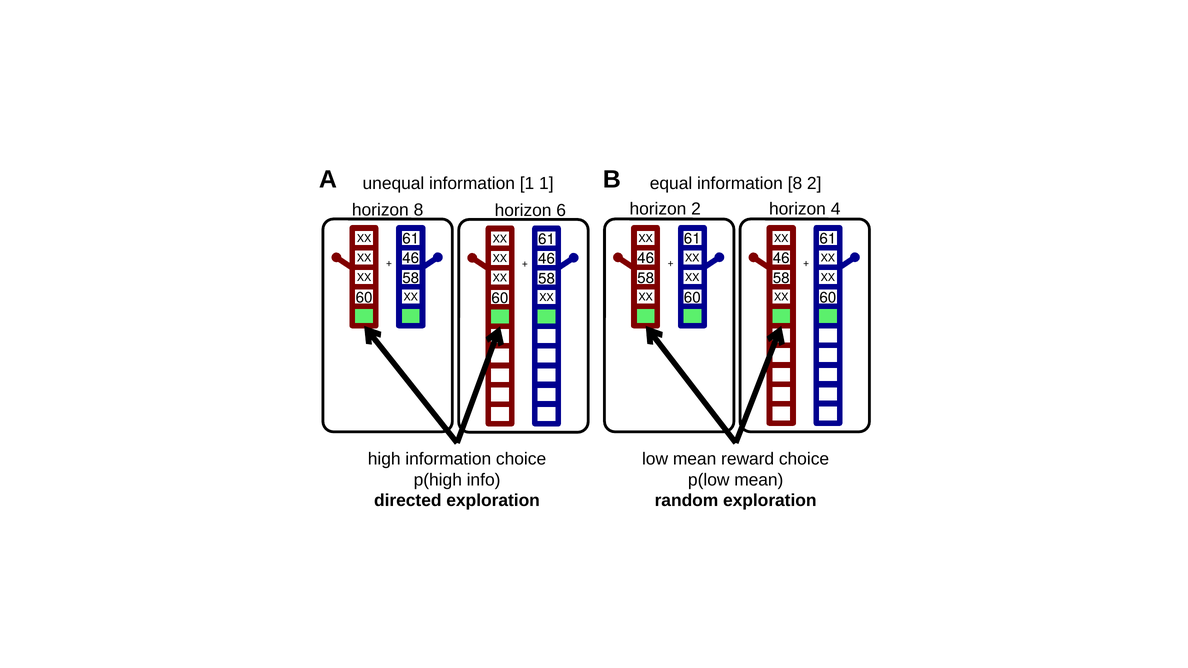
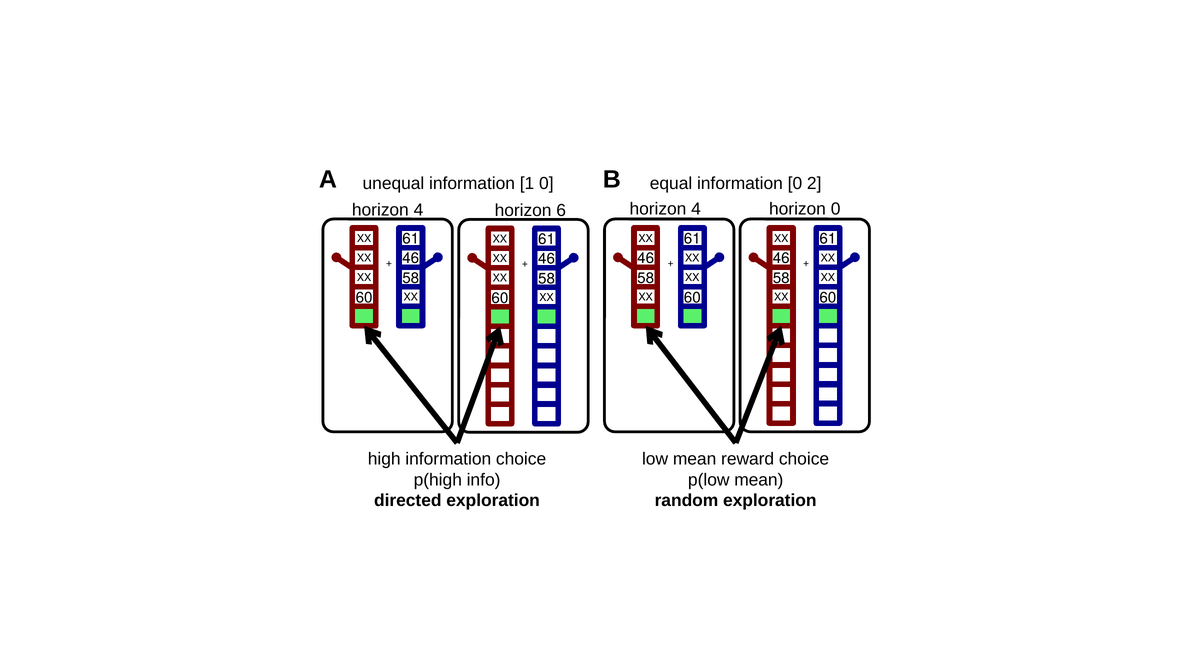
1 1: 1 -> 0 (546, 184)
information 8: 8 -> 0 (795, 184)
2: 2 -> 4 (696, 209)
horizon 4: 4 -> 0 (836, 209)
8: 8 -> 4 (418, 210)
